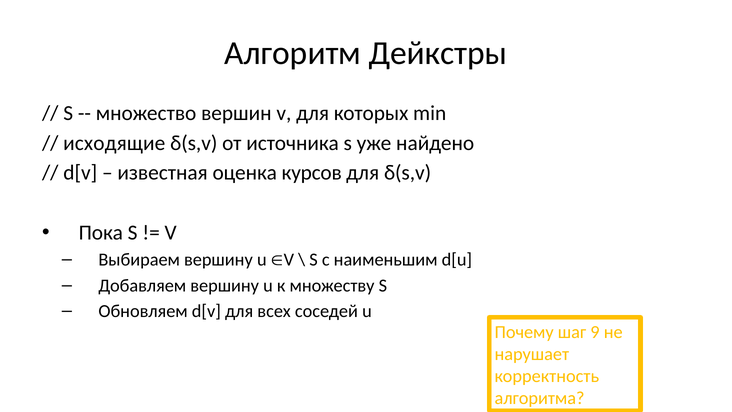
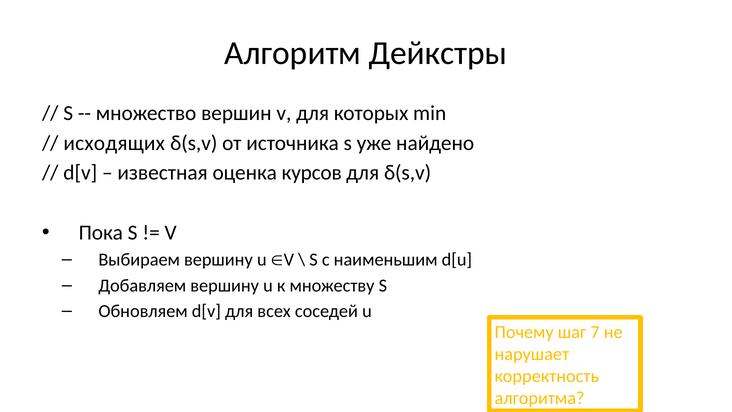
исходящие: исходящие -> исходящих (114, 143)
9: 9 -> 7 (595, 332)
